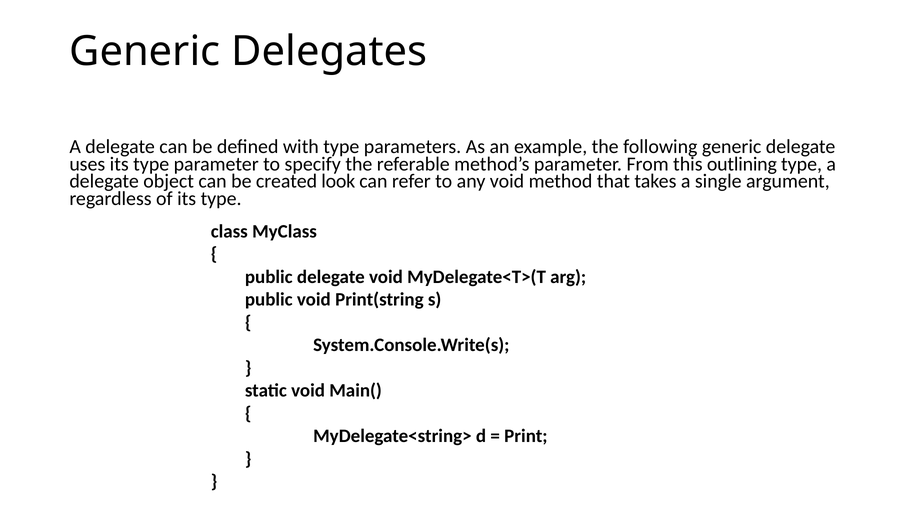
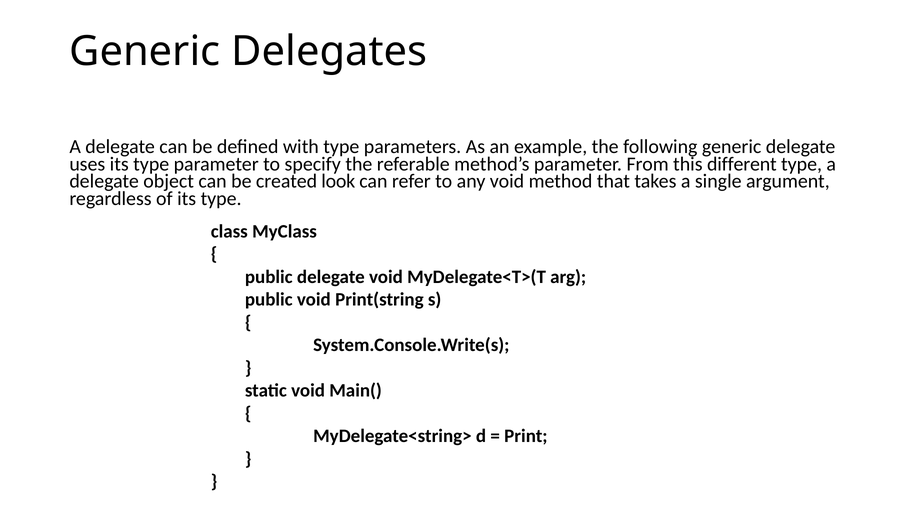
outlining: outlining -> different (742, 164)
